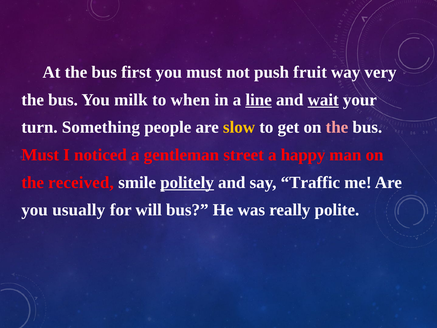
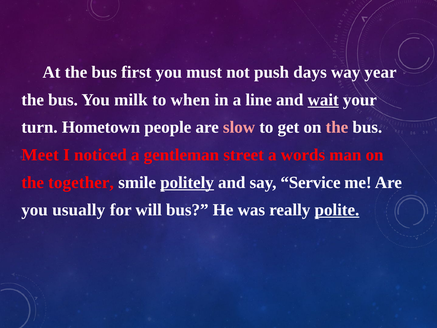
fruit: fruit -> days (310, 72)
very: very -> year (381, 72)
line underline: present -> none (259, 100)
Something: Something -> Hometown (101, 127)
slow colour: yellow -> pink (239, 127)
Must: Must -> Meet (40, 155)
happy: happy -> words (303, 155)
received: received -> together (81, 182)
Traffic: Traffic -> Service (310, 182)
polite underline: none -> present (337, 210)
